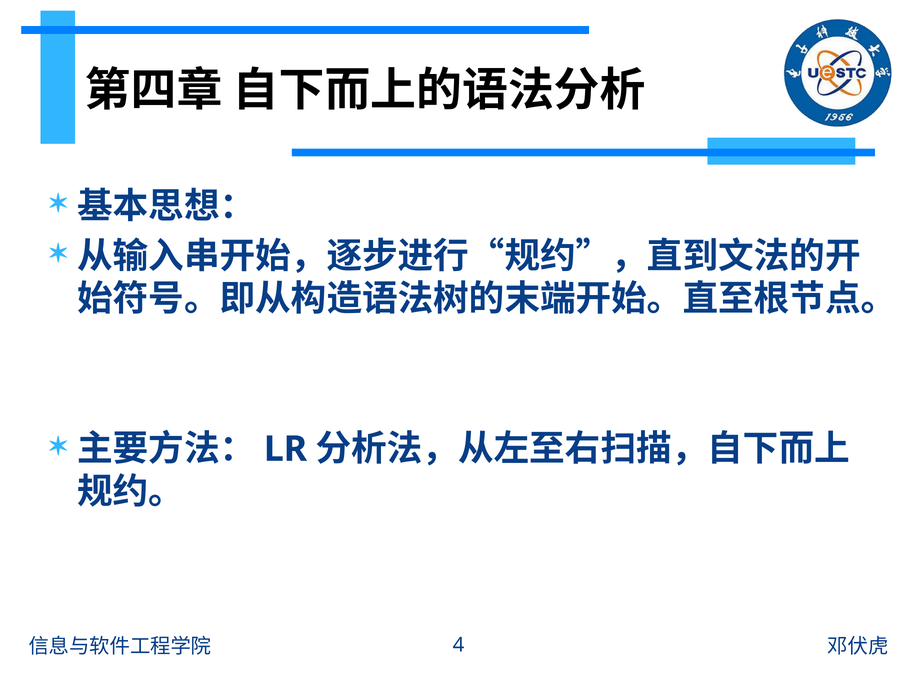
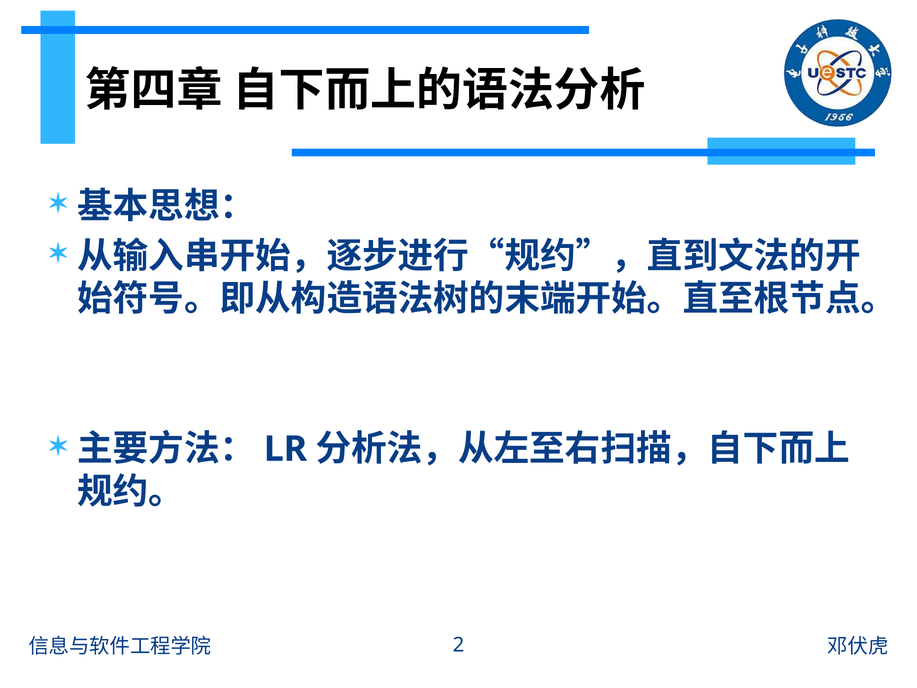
4: 4 -> 2 (458, 645)
